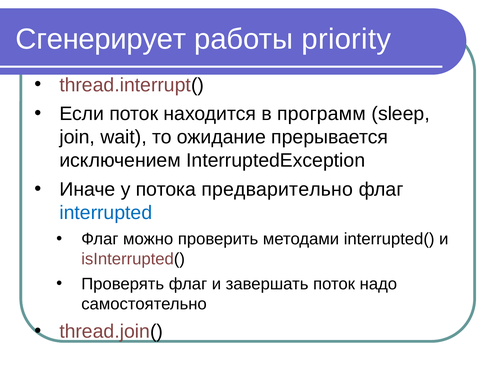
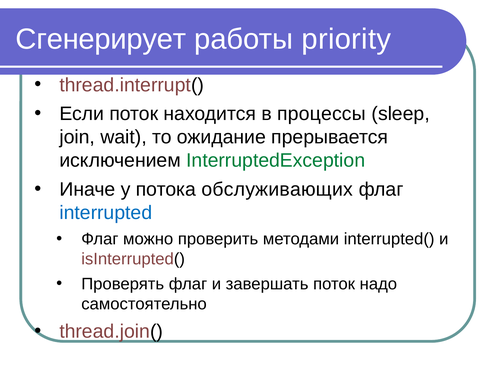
программ: программ -> процессы (321, 114)
InterruptedException colour: black -> green (276, 161)
предварительно: предварительно -> обслуживающих (277, 189)
